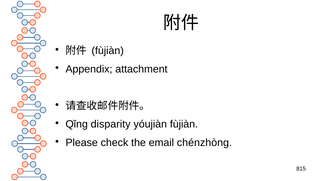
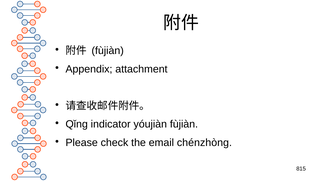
disparity: disparity -> indicator (111, 124)
